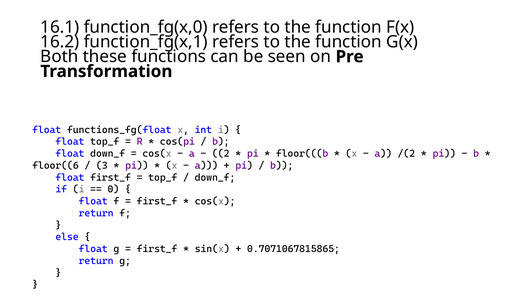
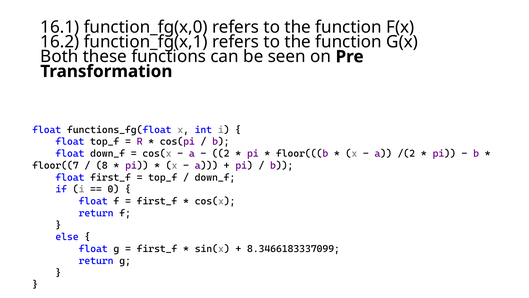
floor((6: floor((6 -> floor((7 (55, 165)
3: 3 -> 8 (102, 165)
0.7071067815865: 0.7071067815865 -> 8.3466183337099 (293, 249)
